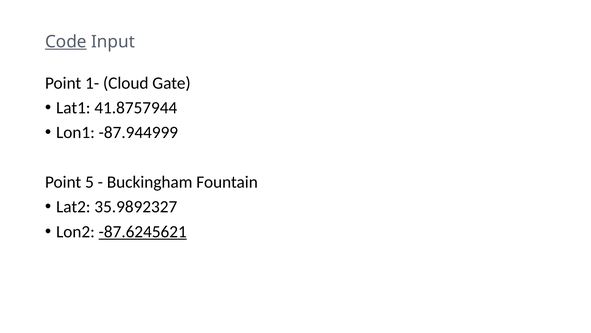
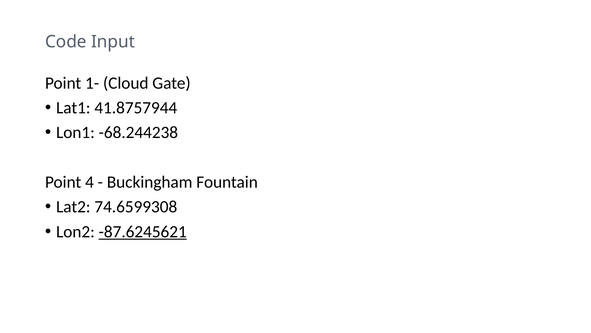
Code underline: present -> none (66, 42)
-87.944999: -87.944999 -> -68.244238 (138, 132)
5: 5 -> 4 (90, 182)
35.9892327: 35.9892327 -> 74.6599308 (136, 207)
